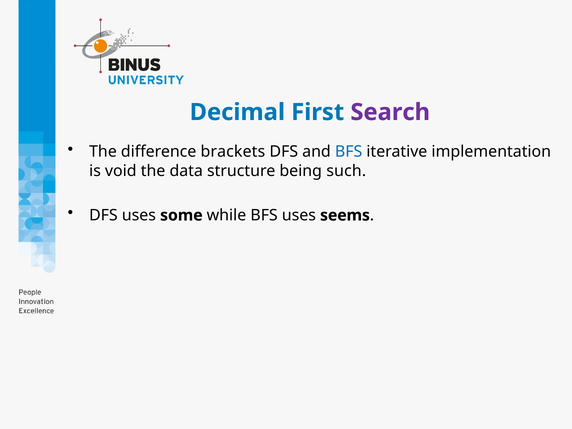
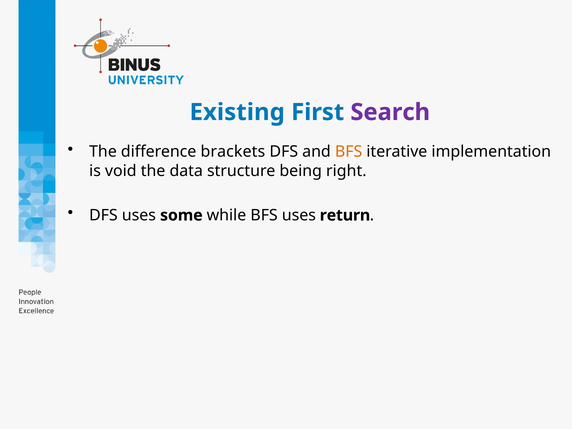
Decimal: Decimal -> Existing (237, 112)
BFS colour: blue -> orange (349, 152)
such: such -> right (346, 171)
seems: seems -> return (345, 215)
